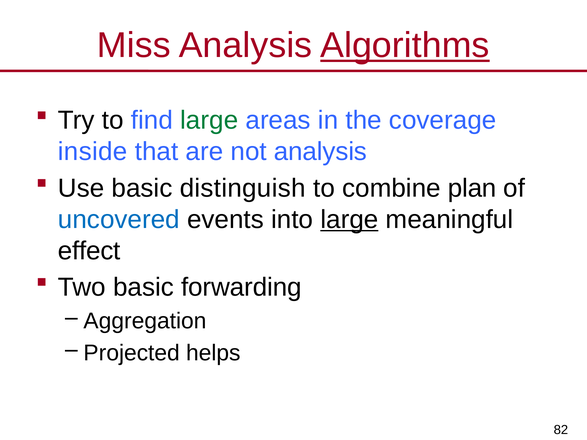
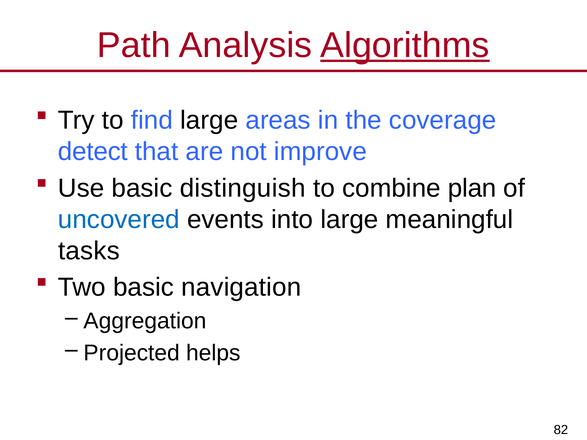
Miss: Miss -> Path (134, 45)
large colour: green -> black (209, 120)
inside: inside -> detect (93, 152)
not analysis: analysis -> improve (320, 152)
large underline: present -> none (349, 220)
effect: effect -> tasks (89, 251)
forwarding: forwarding -> navigation (241, 287)
